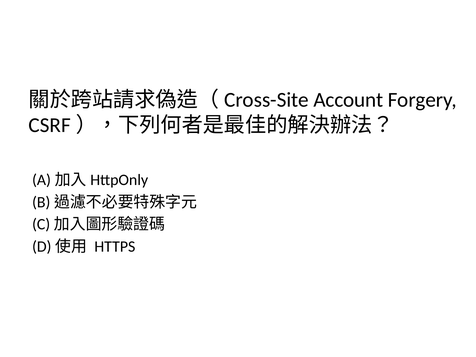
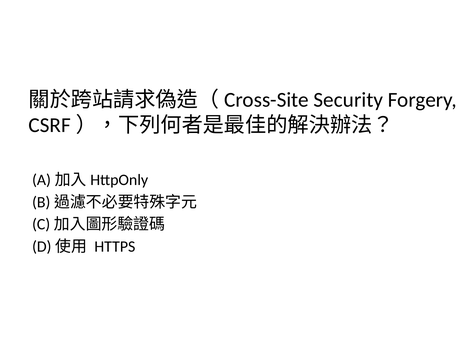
Account: Account -> Security (348, 100)
